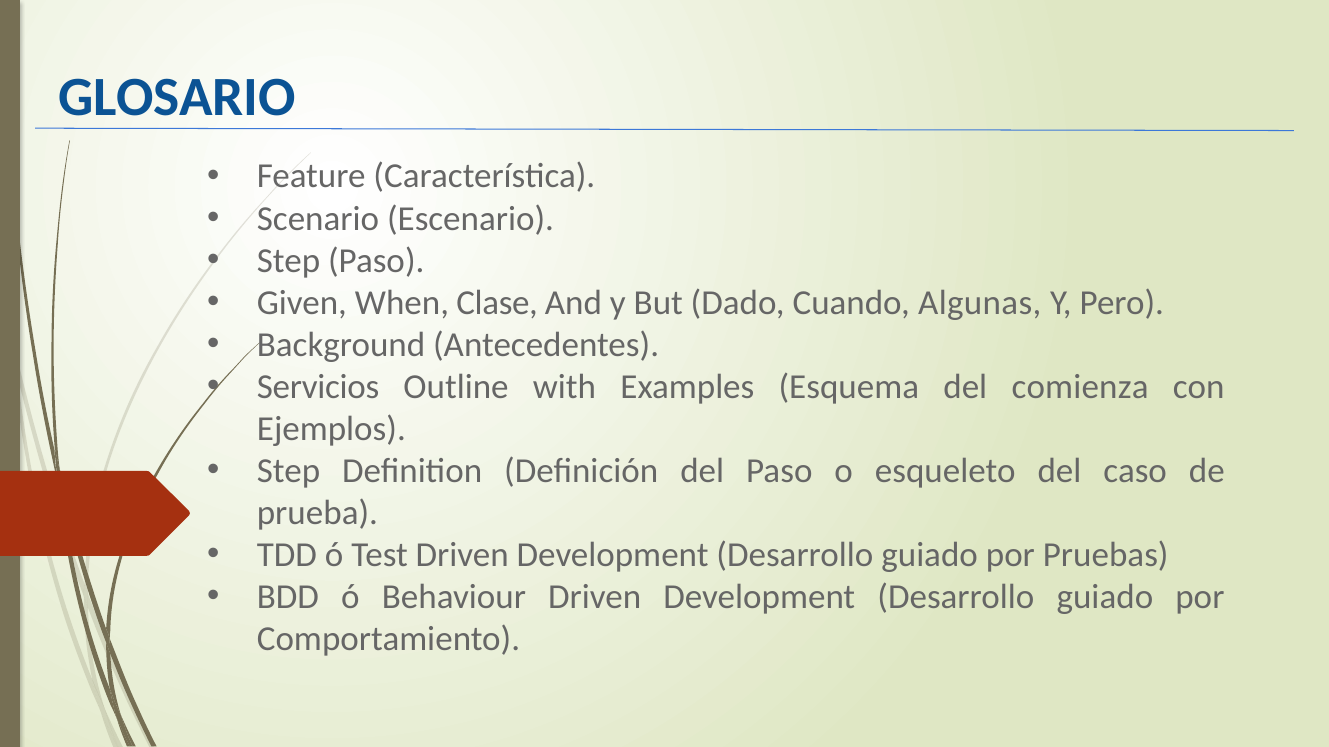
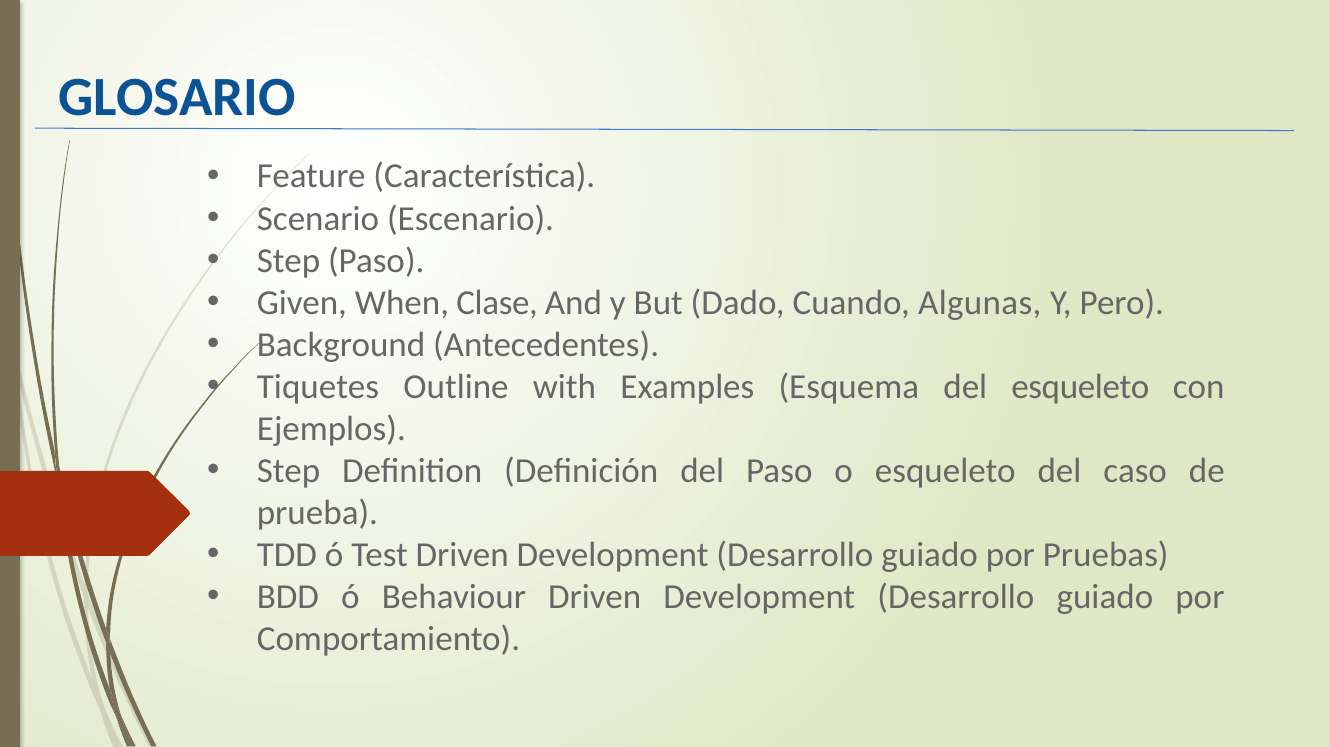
Servicios: Servicios -> Tiquetes (318, 387)
del comienza: comienza -> esqueleto (1080, 387)
